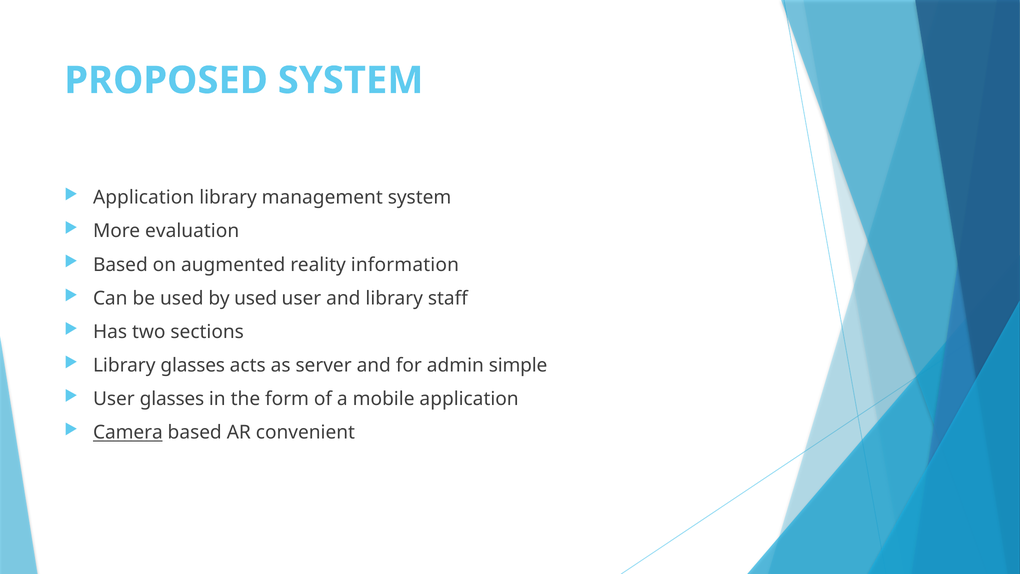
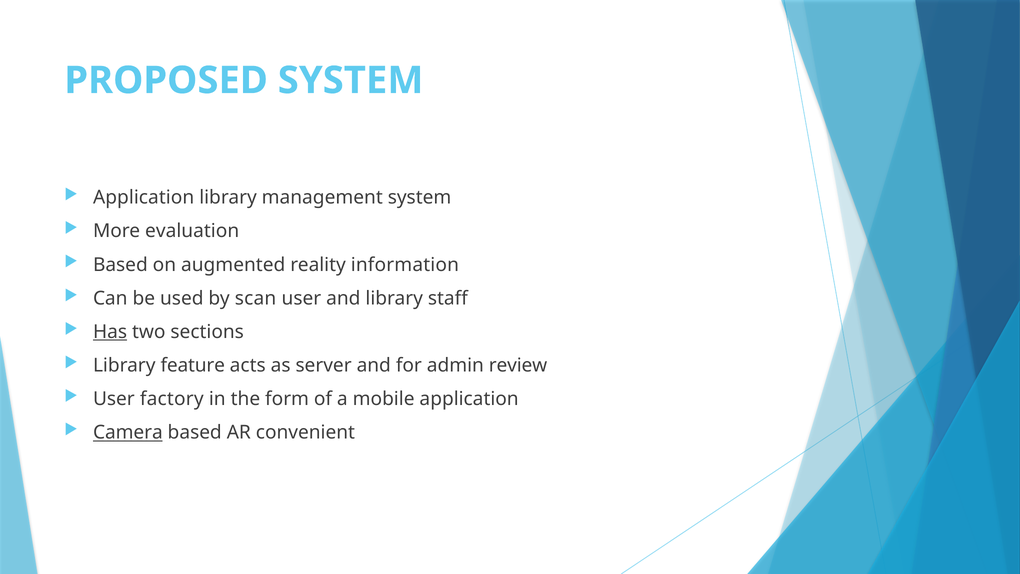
by used: used -> scan (256, 298)
Has underline: none -> present (110, 332)
Library glasses: glasses -> feature (193, 365)
simple: simple -> review (518, 365)
User glasses: glasses -> factory (172, 399)
